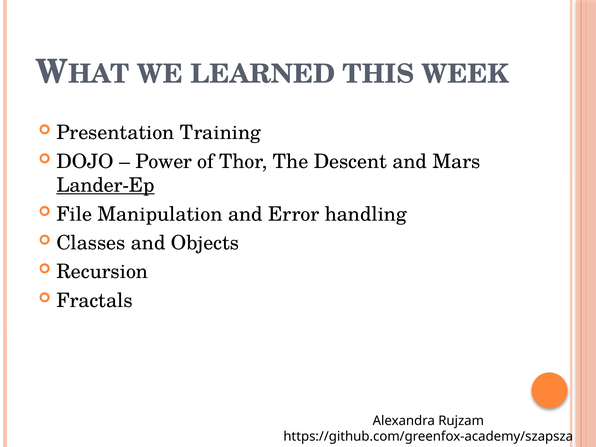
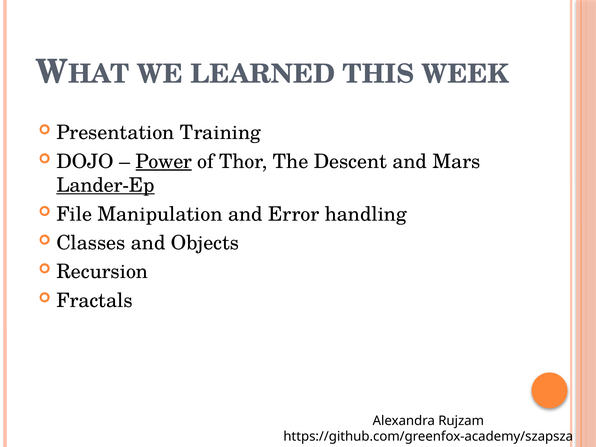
Power underline: none -> present (164, 161)
